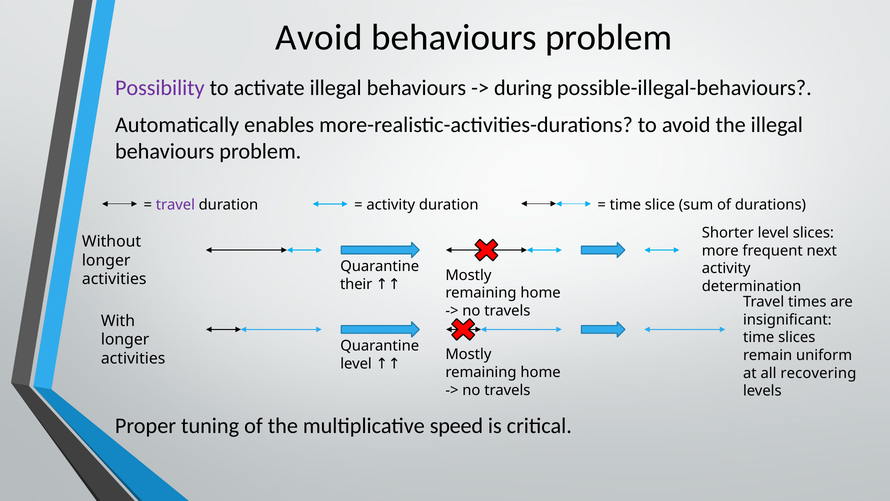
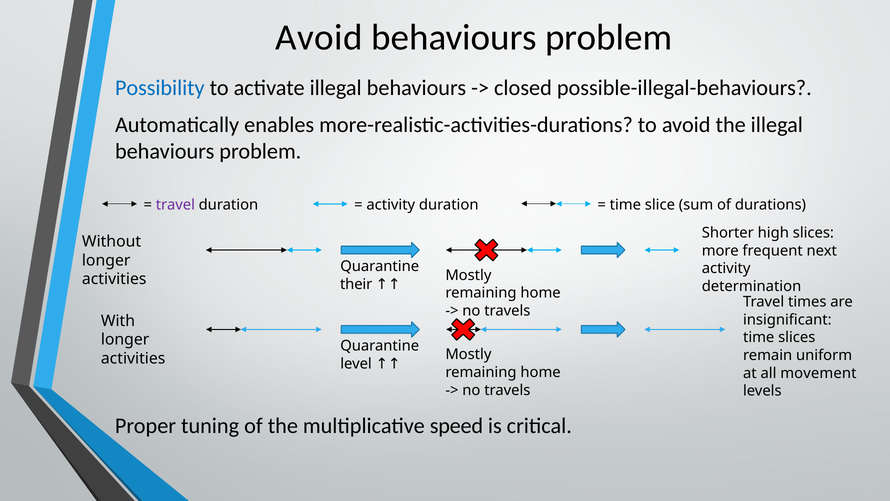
Possibility colour: purple -> blue (160, 88)
during: during -> closed (523, 88)
Shorter level: level -> high (773, 233)
recovering: recovering -> movement (818, 373)
